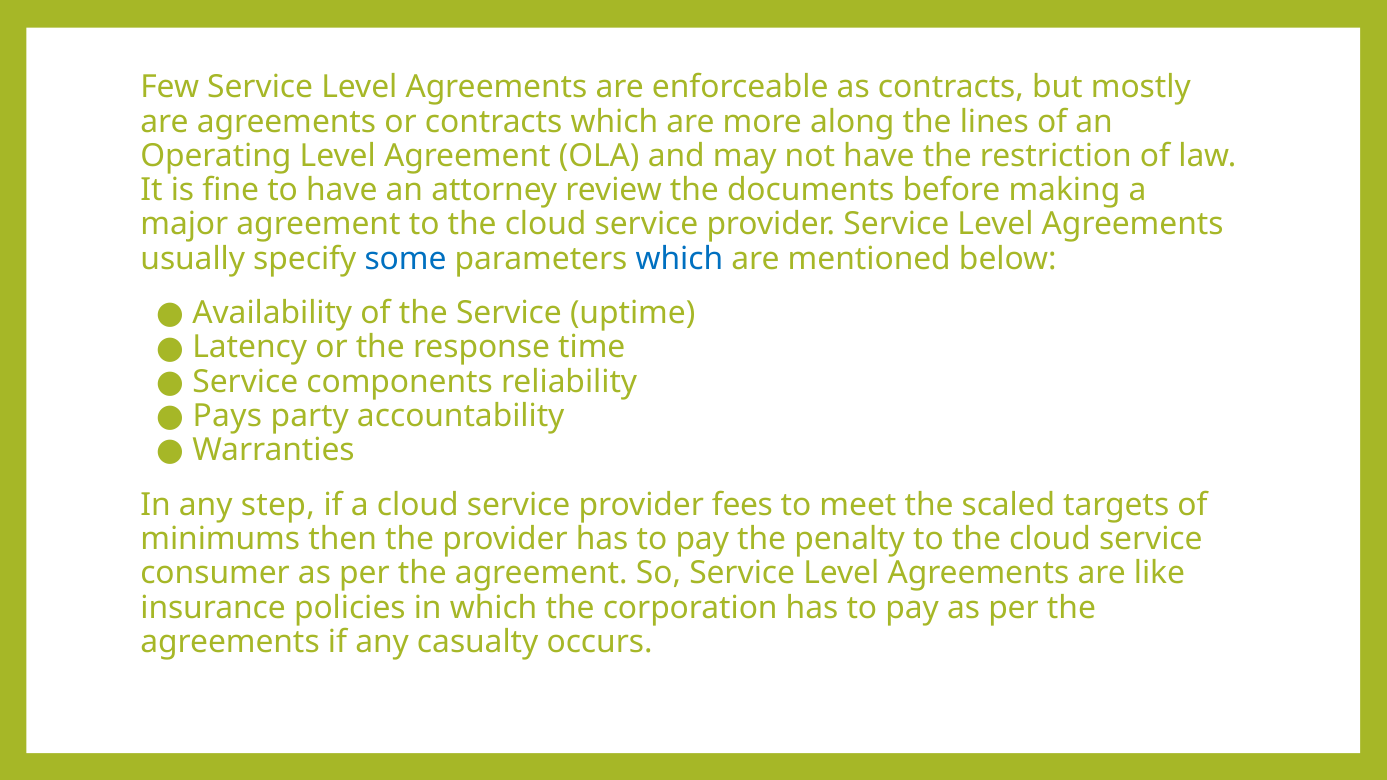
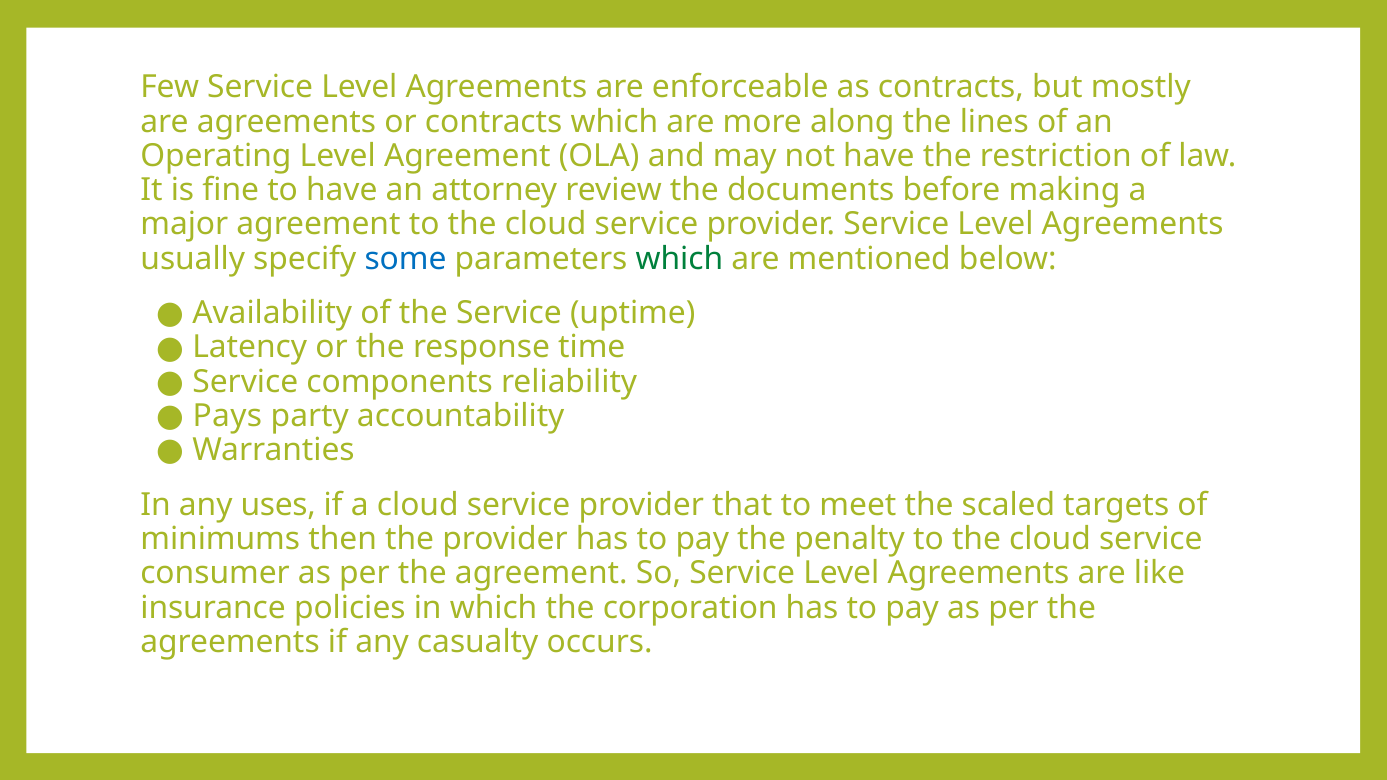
which colour: blue -> green (679, 259)
step: step -> uses (278, 505)
fees: fees -> that (742, 505)
